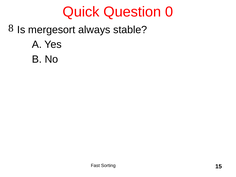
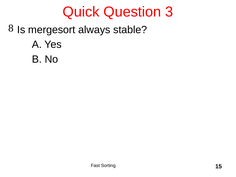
0: 0 -> 3 (169, 12)
